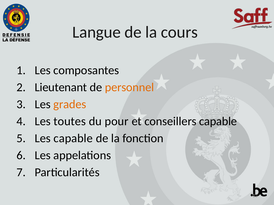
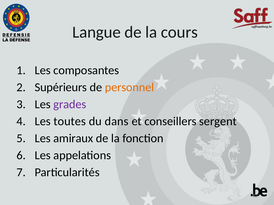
Lieutenant: Lieutenant -> Supérieurs (61, 87)
grades colour: orange -> purple (70, 105)
pour: pour -> dans (117, 122)
conseillers capable: capable -> sergent (218, 122)
Les capable: capable -> amiraux (73, 139)
